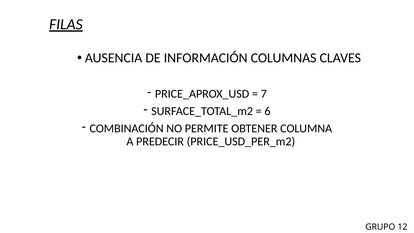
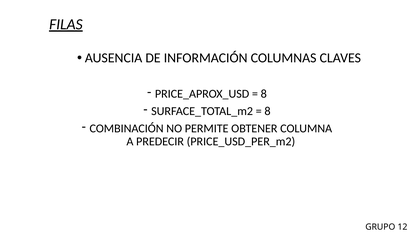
7: 7 -> 8 (264, 94)
6: 6 -> 8 (267, 111)
